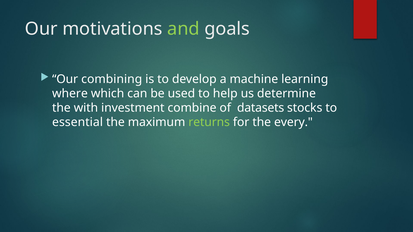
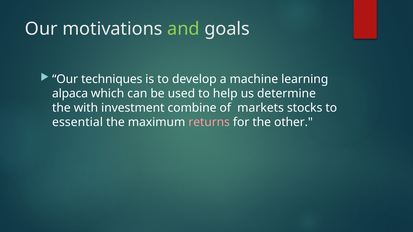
combining: combining -> techniques (112, 79)
where: where -> alpaca (70, 94)
datasets: datasets -> markets (261, 108)
returns colour: light green -> pink (209, 122)
every: every -> other (293, 122)
